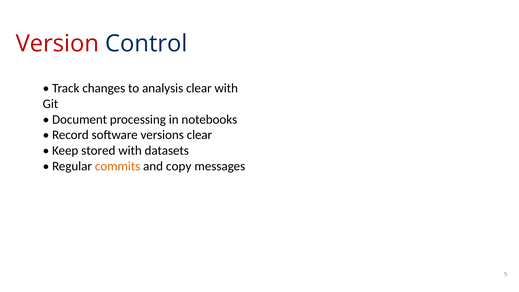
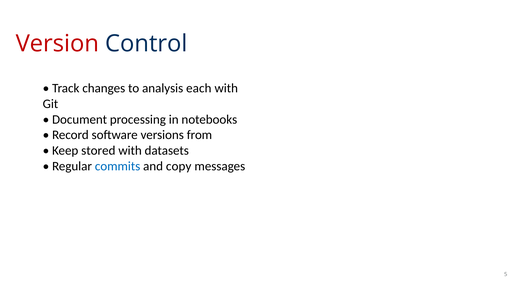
analysis clear: clear -> each (199, 88)
versions clear: clear -> from (199, 135)
commits colour: orange -> blue (118, 166)
